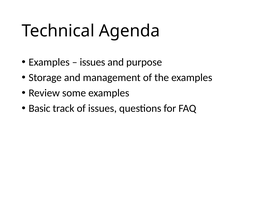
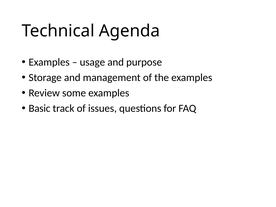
issues: issues -> usage (92, 62)
